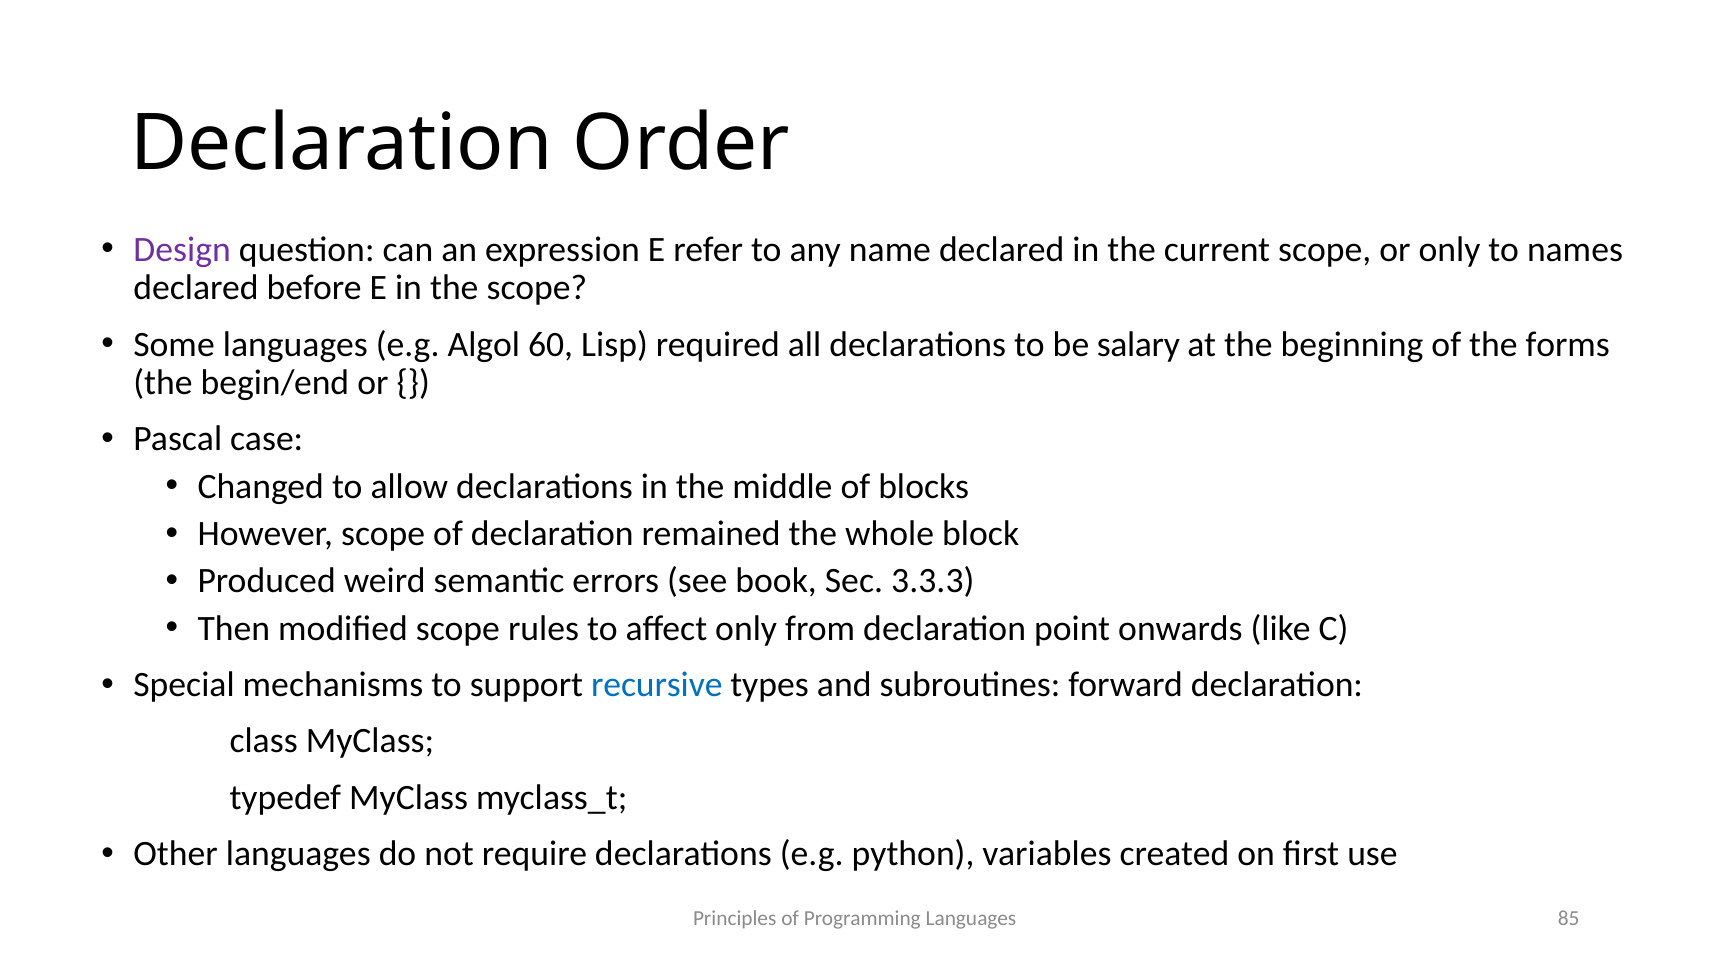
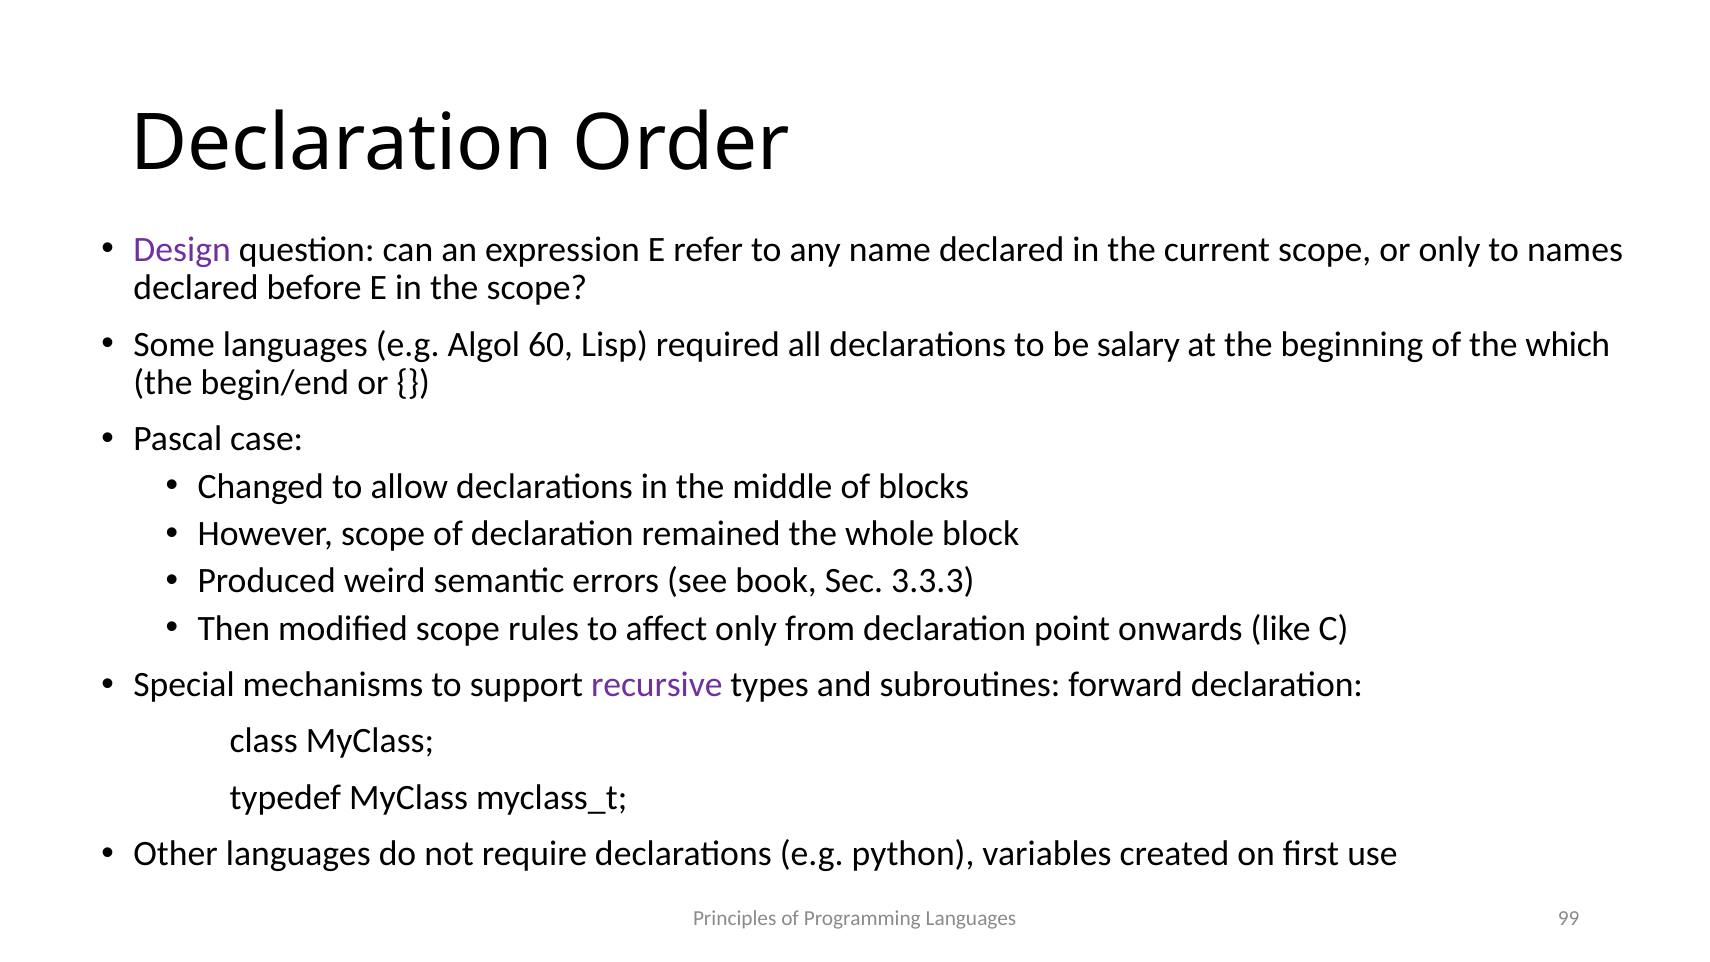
forms: forms -> which (1568, 344)
recursive colour: blue -> purple (657, 685)
85: 85 -> 99 (1569, 918)
